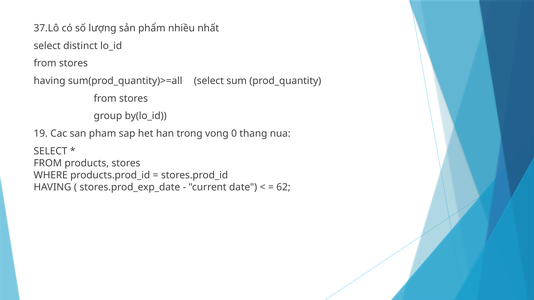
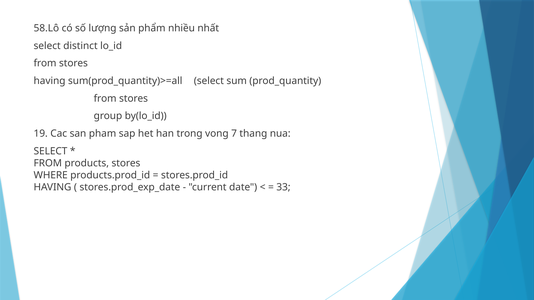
37.Lô: 37.Lô -> 58.Lô (46, 28)
0: 0 -> 7 (234, 134)
62: 62 -> 33 (283, 187)
